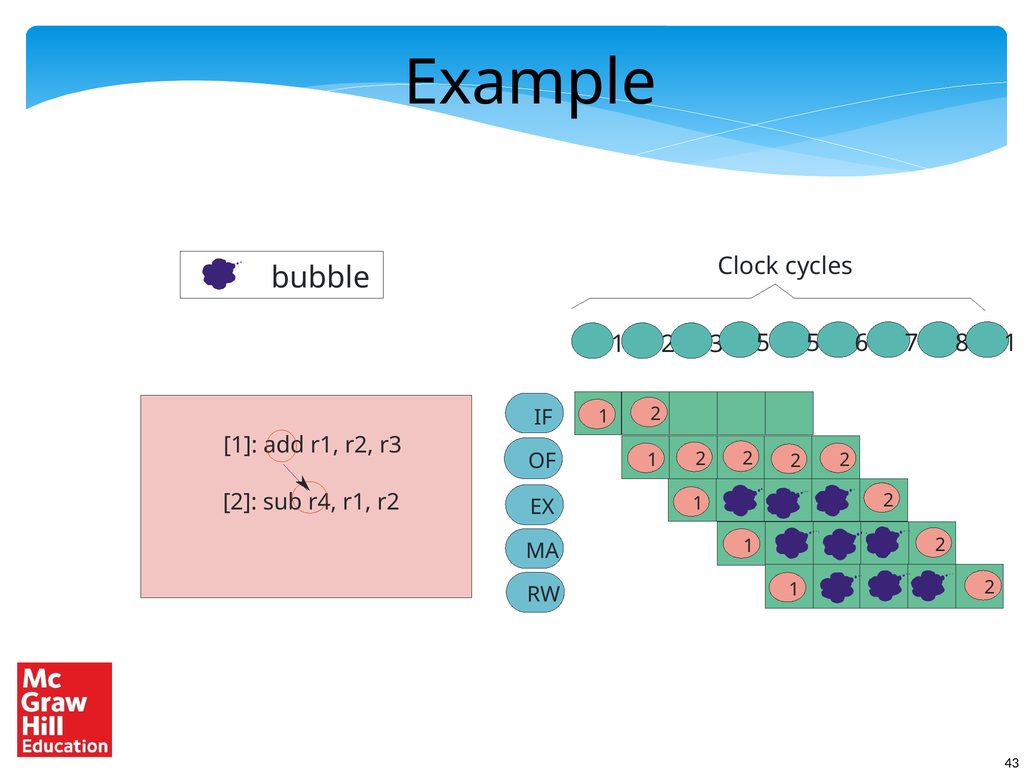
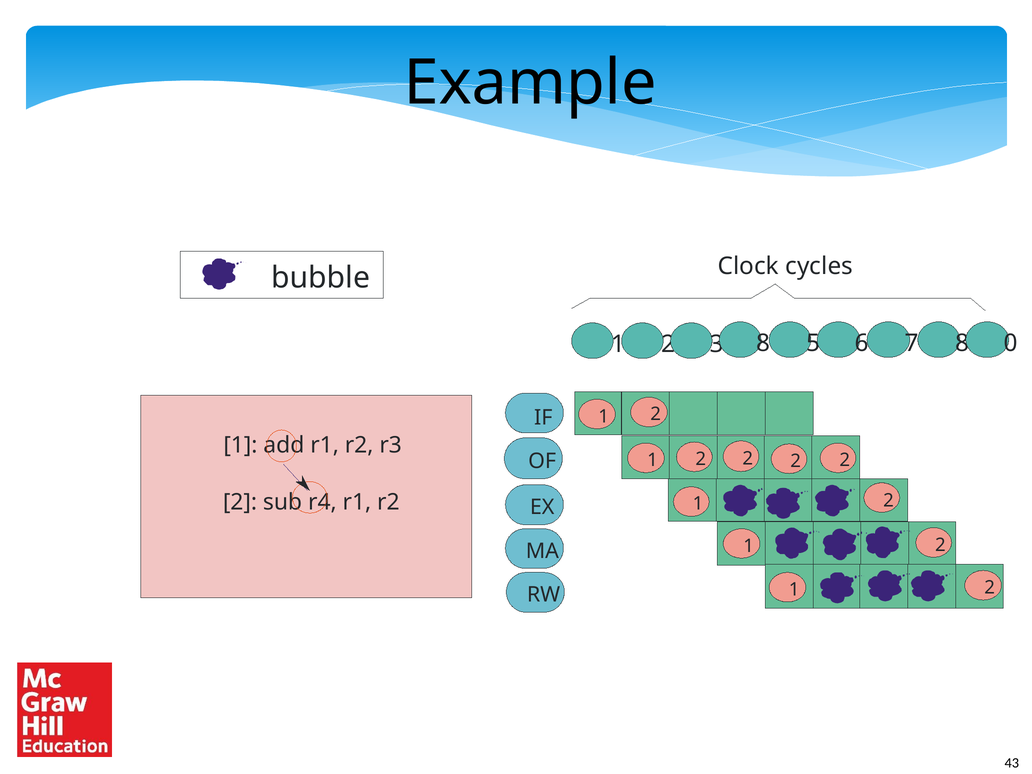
5: 5 -> 8 (763, 343)
1: 1 -> 0 (1011, 343)
